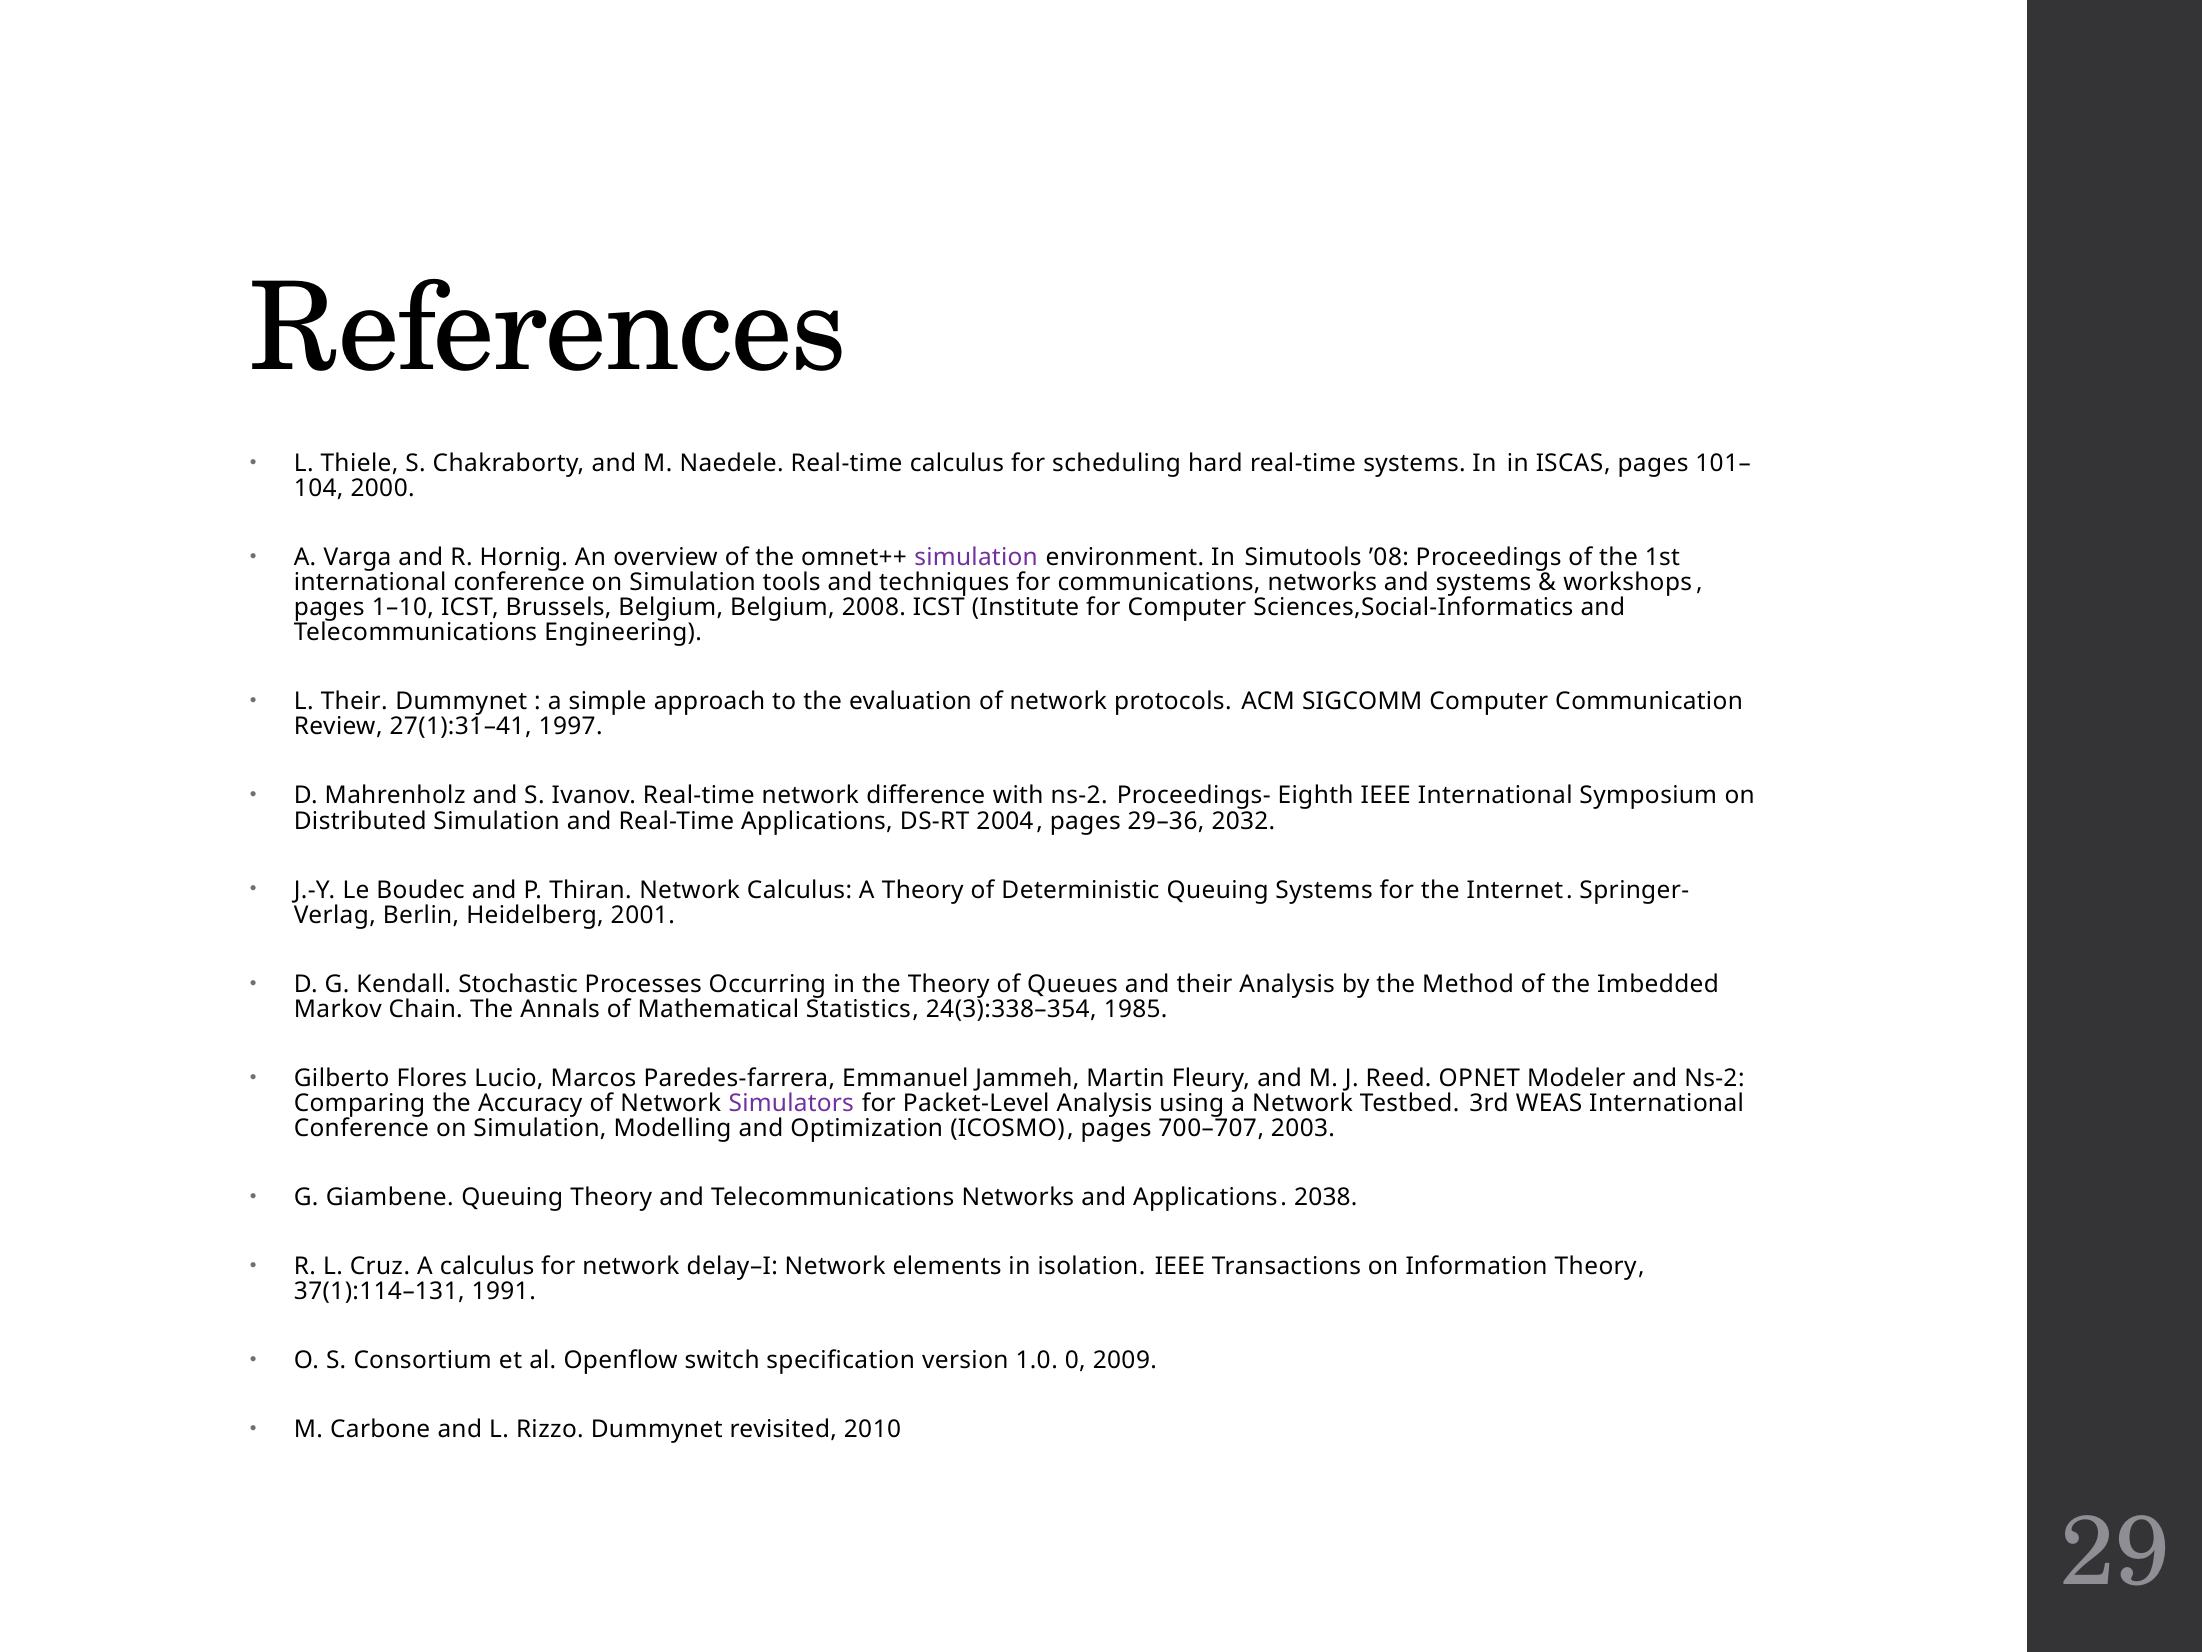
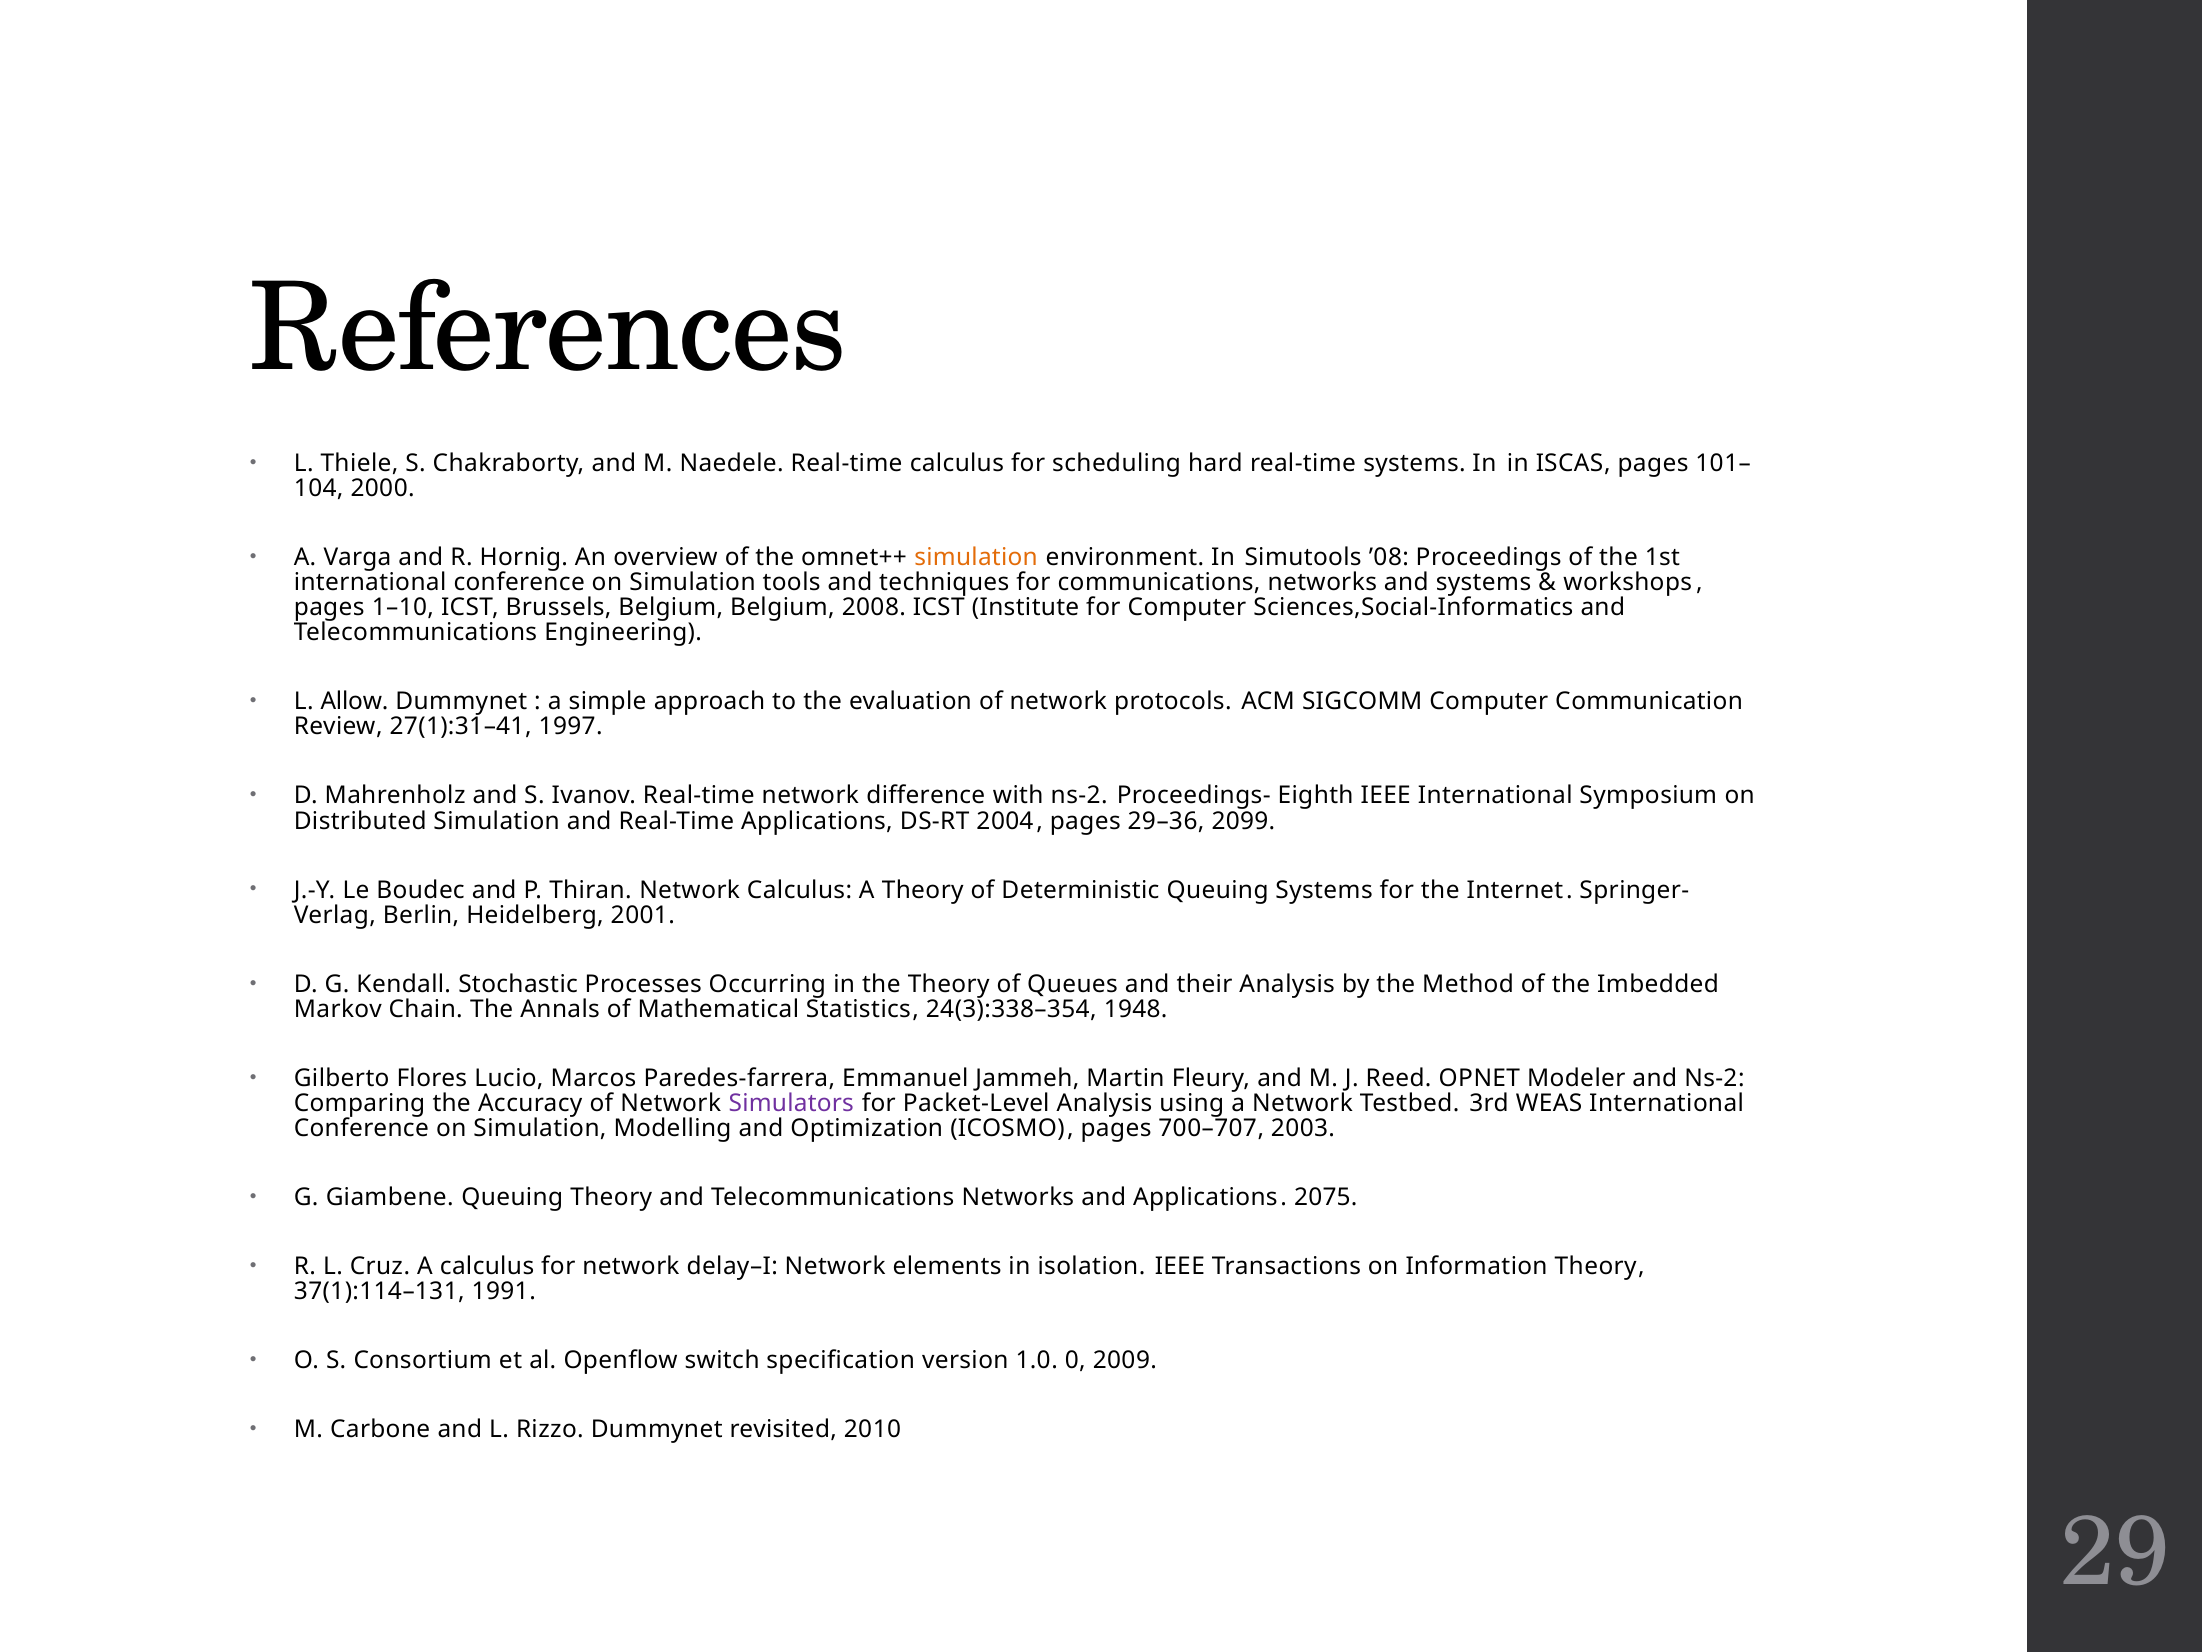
simulation colour: purple -> orange (976, 557)
L Their: Their -> Allow (354, 702)
2032: 2032 -> 2099 (1243, 821)
1985: 1985 -> 1948 (1136, 1009)
2038: 2038 -> 2075 (1326, 1197)
